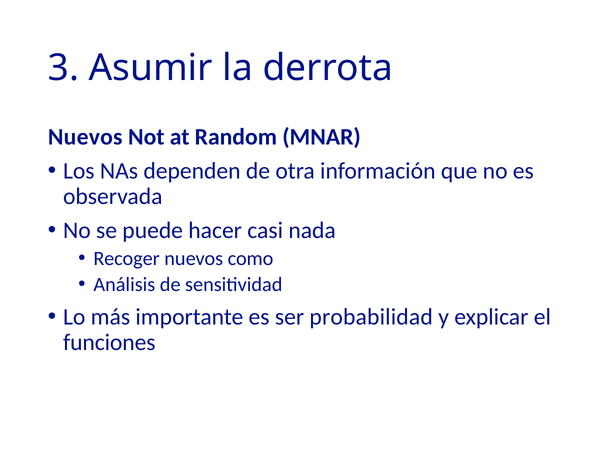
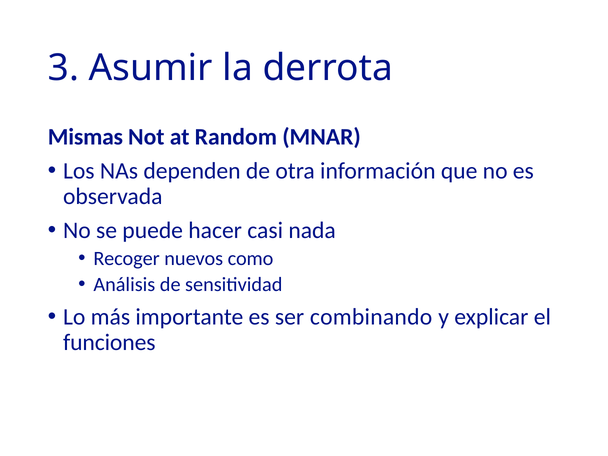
Nuevos: Nuevos -> Mismas (85, 137)
probabilidad: probabilidad -> combinando (371, 317)
